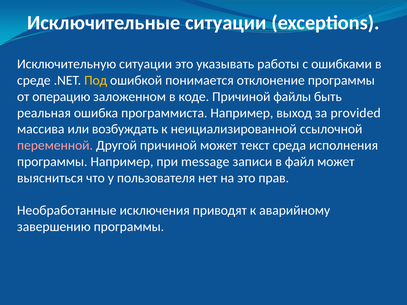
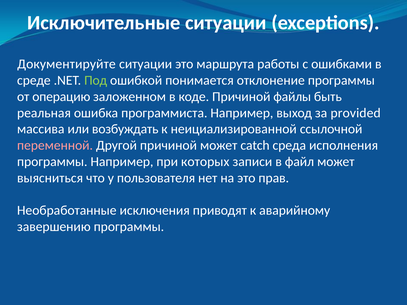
Исключительную: Исключительную -> Документируйте (67, 64)
указывать: указывать -> маршрута (225, 64)
Под colour: yellow -> light green (96, 80)
текст: текст -> catch (255, 146)
message: message -> которых (205, 162)
